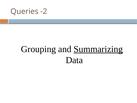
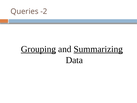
Grouping underline: none -> present (38, 49)
